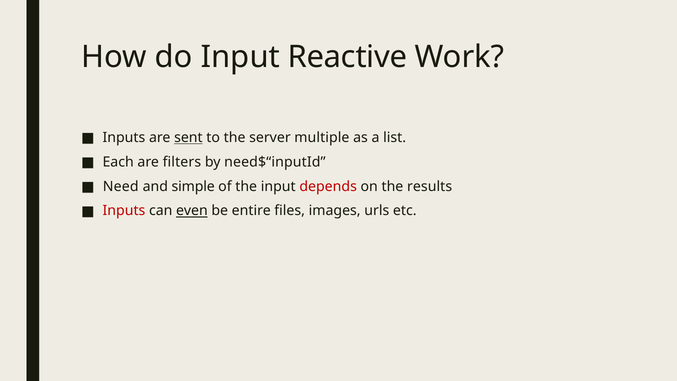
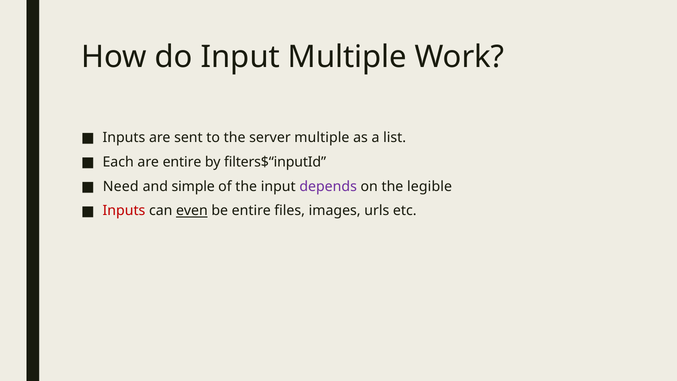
Input Reactive: Reactive -> Multiple (347, 57)
sent underline: present -> none (188, 138)
are filters: filters -> entire (182, 162)
need$“inputId: need$“inputId -> filters$“inputId (275, 162)
depends colour: red -> purple (328, 186)
results: results -> legible (430, 186)
